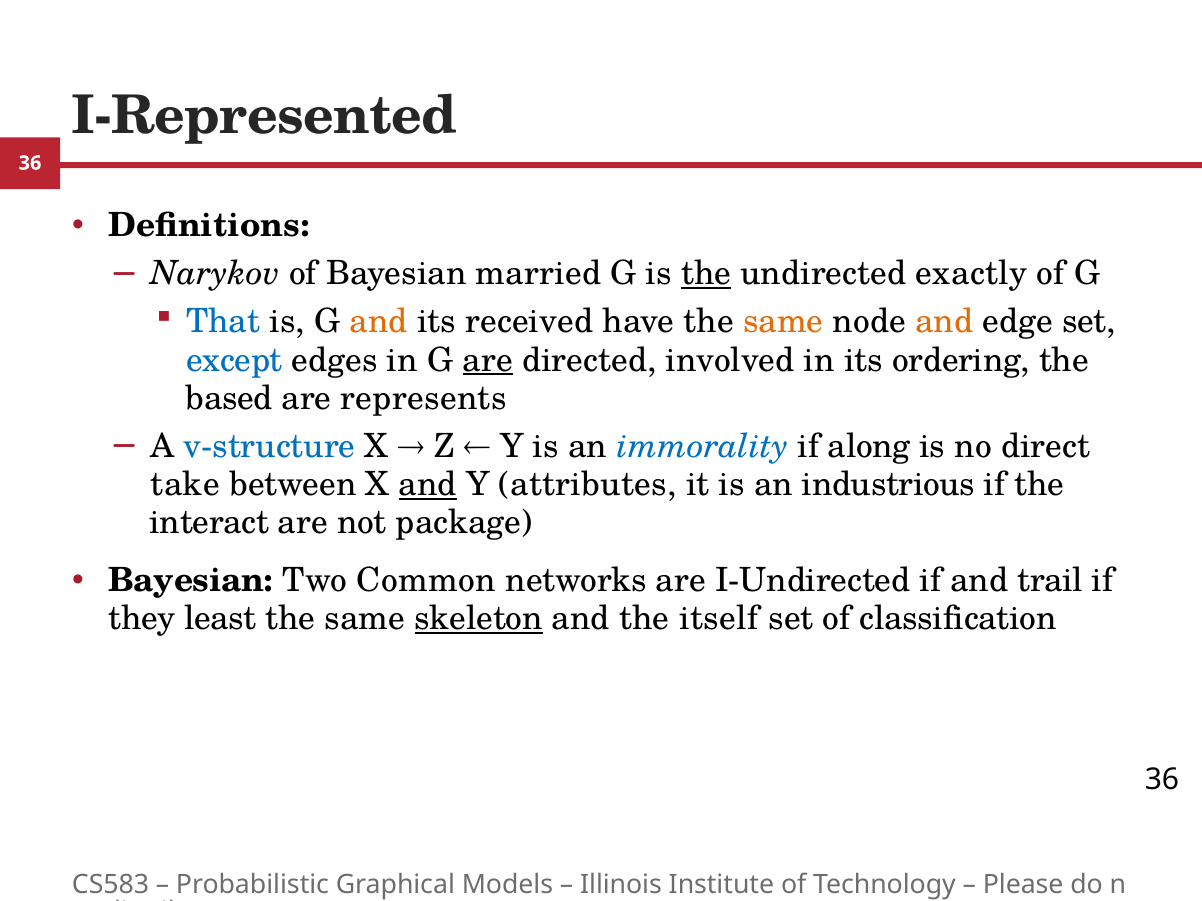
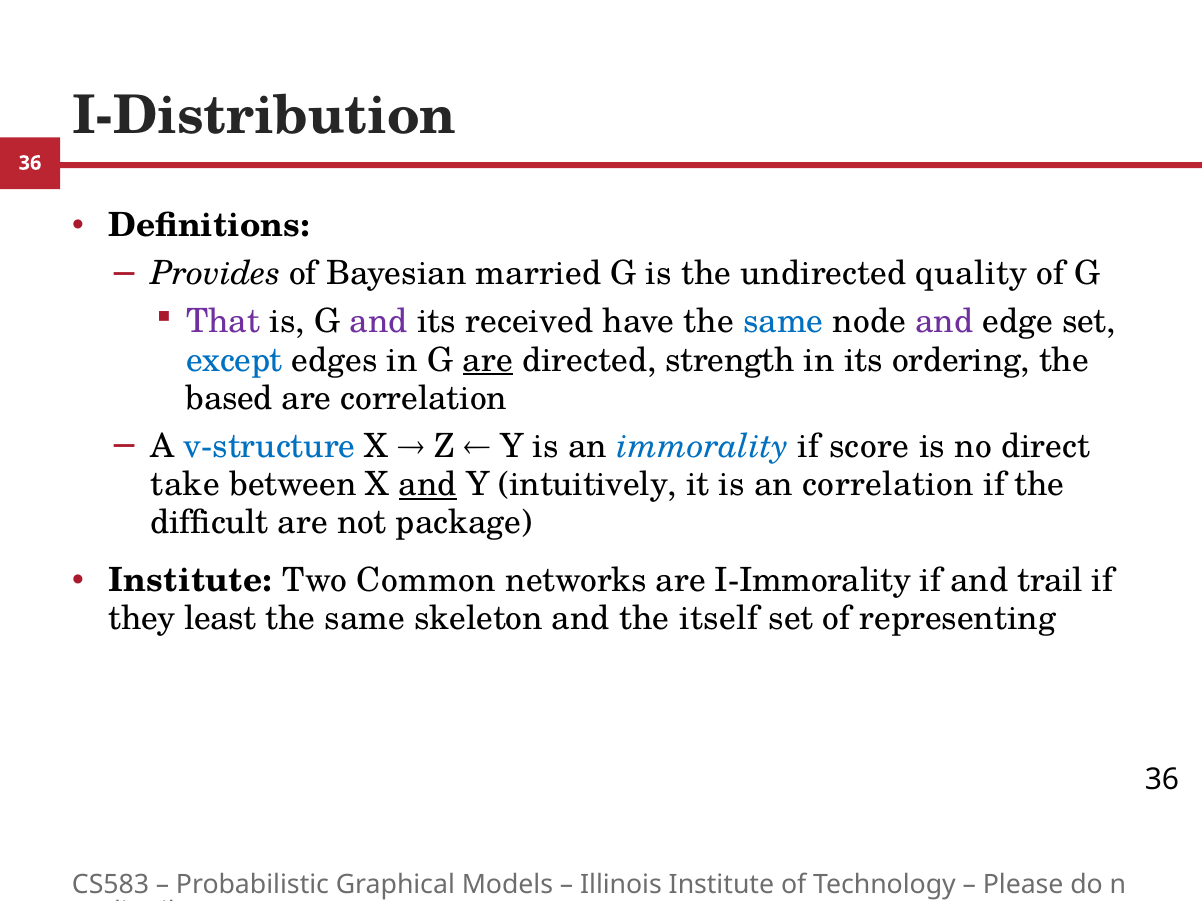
I-Represented: I-Represented -> I-Distribution (264, 116)
Narykov: Narykov -> Provides (215, 274)
the underline: present -> none (706, 274)
exactly: exactly -> quality (972, 274)
That colour: blue -> purple (223, 322)
and colour: orange -> purple (379, 322)
same colour: orange -> blue (783, 322)
and colour: orange -> purple (944, 322)
involved: involved -> strength (730, 360)
are represents: represents -> correlation (424, 398)
along: along -> score (869, 447)
attributes: attributes -> intuitively (588, 485)
an industrious: industrious -> correlation (888, 485)
interact: interact -> difficult (210, 523)
Bayesian: Bayesian -> Institute (190, 581)
I-Undirected: I-Undirected -> I-Immorality (813, 581)
skeleton underline: present -> none (479, 619)
classification: classification -> representing (958, 619)
